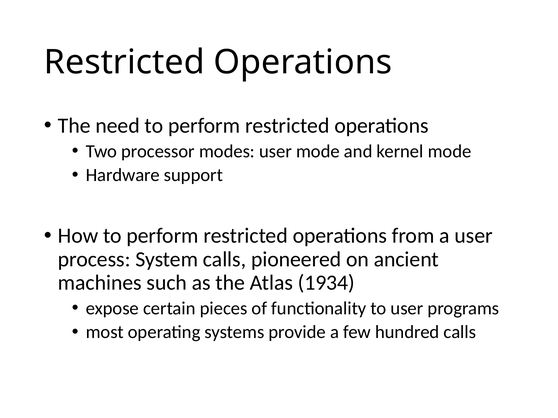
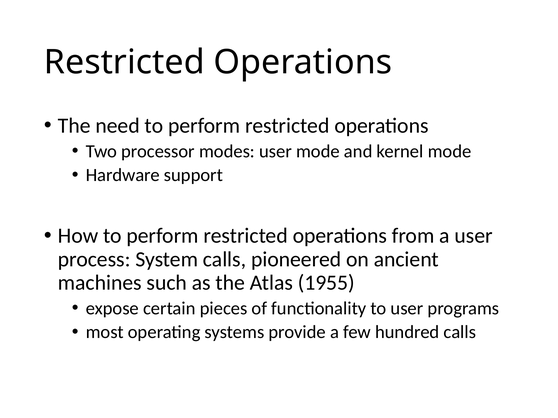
1934: 1934 -> 1955 (326, 283)
